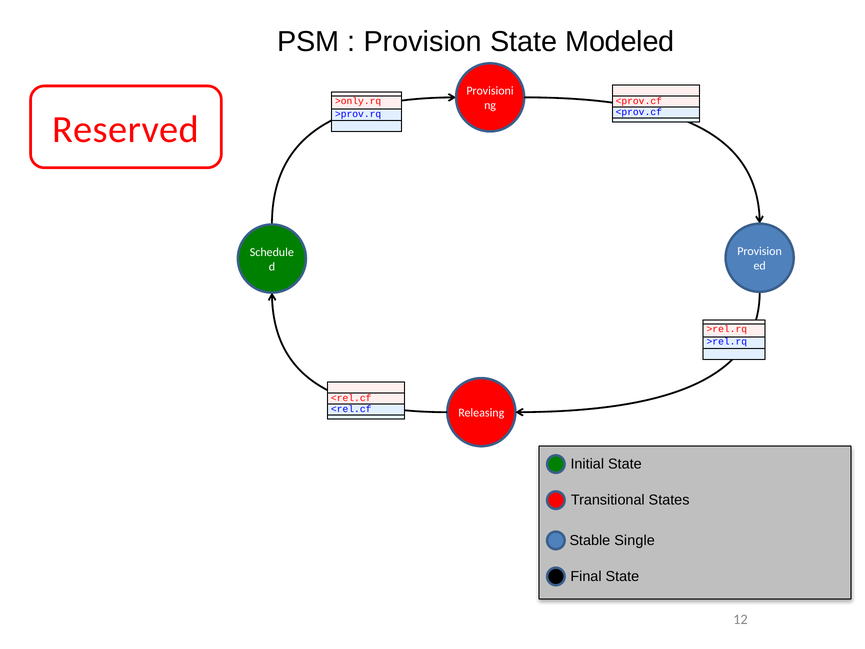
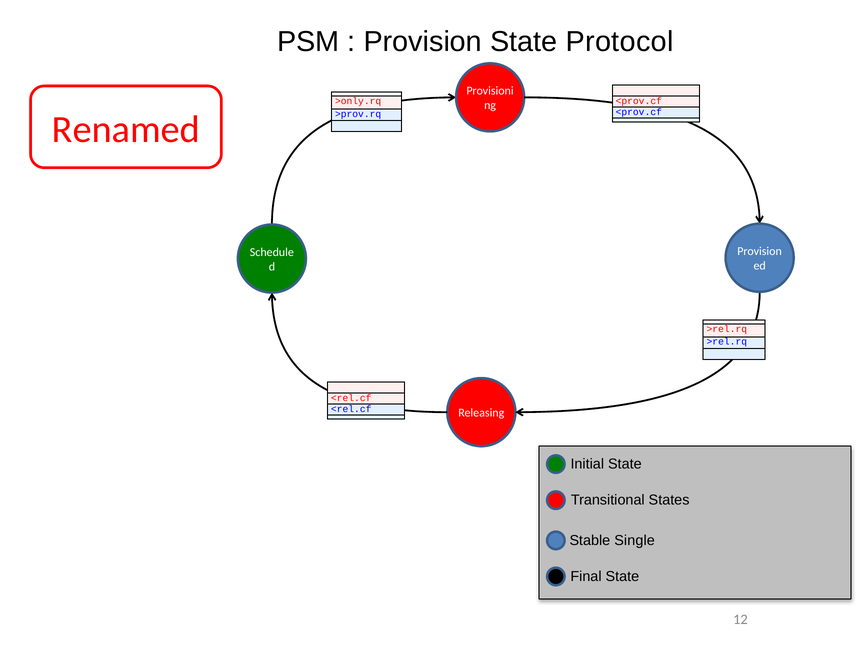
Modeled: Modeled -> Protocol (620, 42)
Reserved: Reserved -> Renamed (126, 129)
